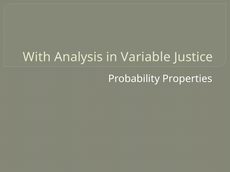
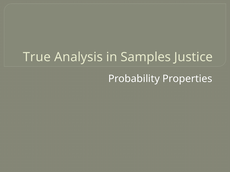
With: With -> True (37, 57)
Variable: Variable -> Samples (146, 57)
